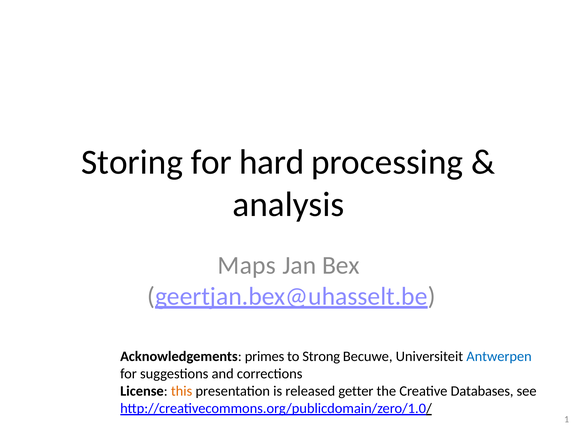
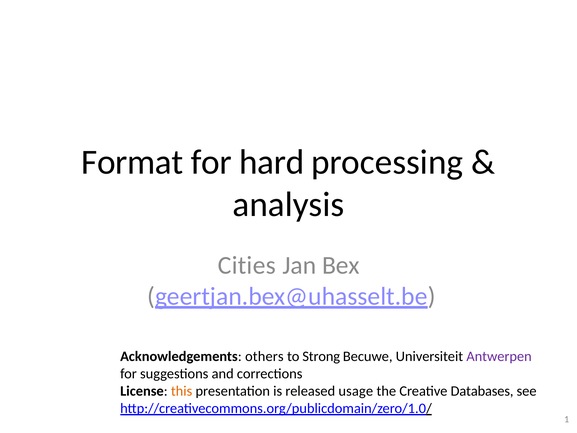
Storing: Storing -> Format (132, 162)
Maps: Maps -> Cities (247, 265)
primes: primes -> others (264, 356)
Antwerpen colour: blue -> purple (499, 356)
getter: getter -> usage (356, 391)
